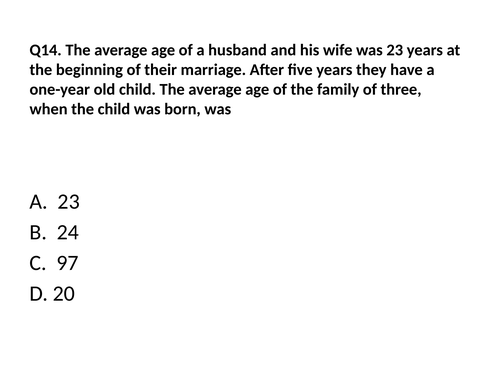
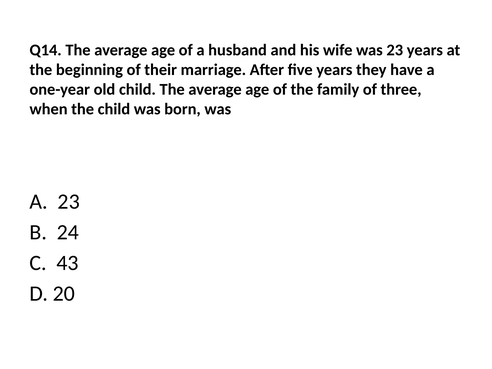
97: 97 -> 43 (68, 263)
